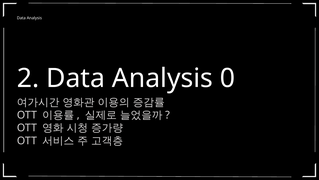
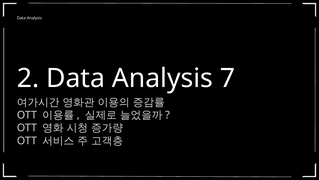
0: 0 -> 7 (227, 78)
